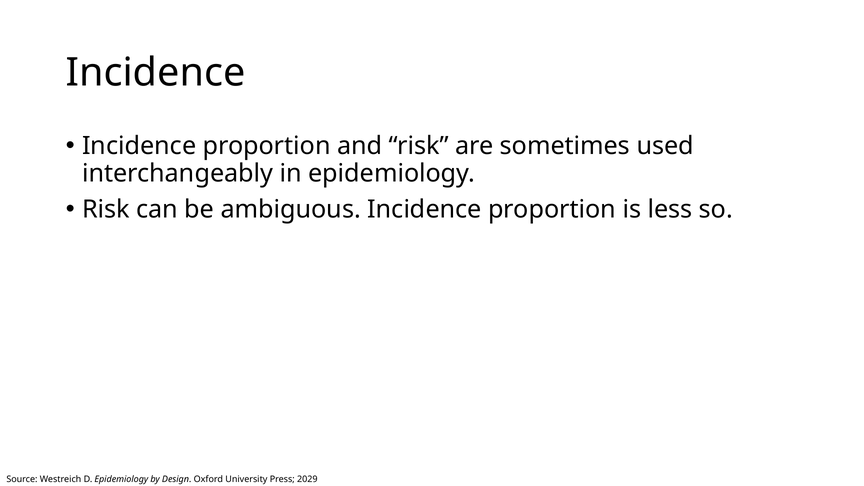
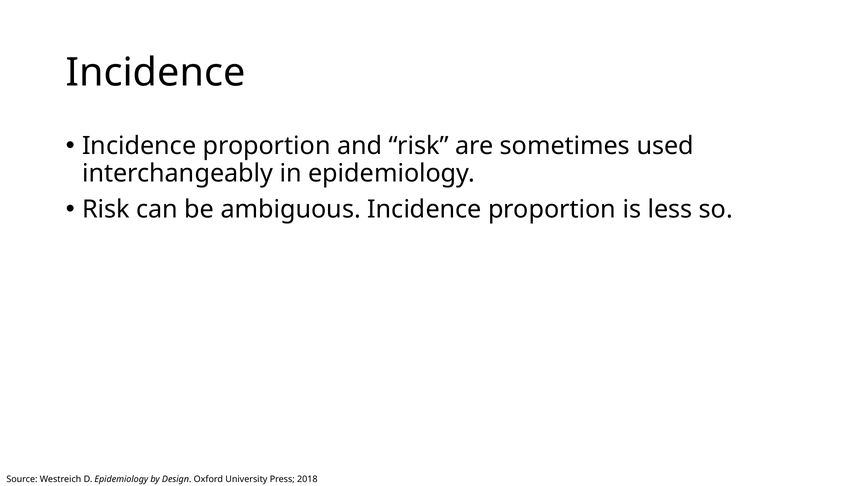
2029: 2029 -> 2018 (307, 479)
